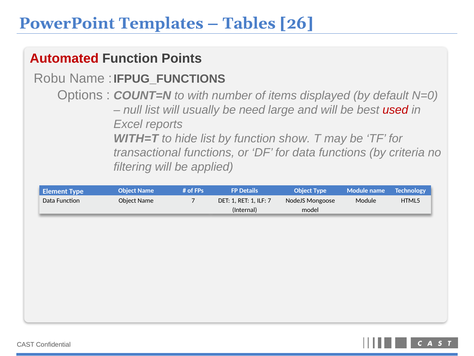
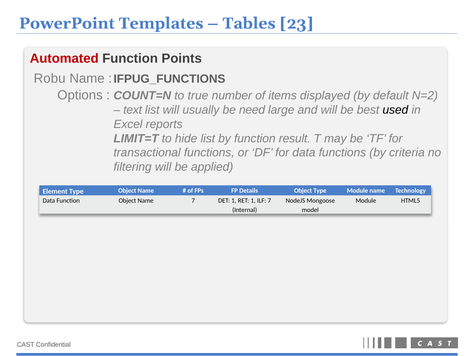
26: 26 -> 23 (296, 23)
with: with -> true (198, 96)
N=0: N=0 -> N=2 (425, 96)
null: null -> text (133, 110)
used colour: red -> black (395, 110)
WITH=T: WITH=T -> LIMIT=T (136, 138)
show: show -> result (295, 138)
